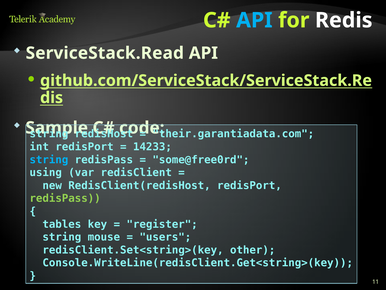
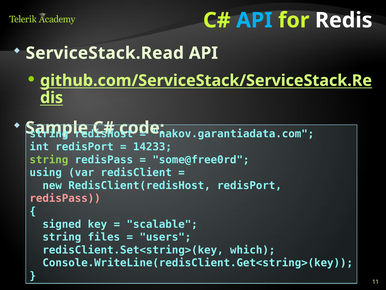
their.garantiadata.com: their.garantiadata.com -> nakov.garantiadata.com (233, 134)
string colour: light blue -> light green (49, 159)
redisPass colour: light green -> pink (65, 198)
tables: tables -> signed (62, 224)
register: register -> scalable (162, 224)
mouse: mouse -> files (104, 237)
other: other -> which (253, 250)
